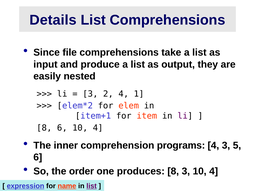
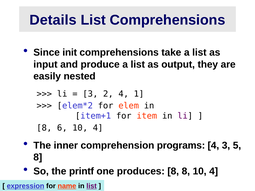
file: file -> init (70, 53)
6: 6 -> 8 (38, 158)
order: order -> printf (81, 171)
8 3: 3 -> 8 (186, 171)
